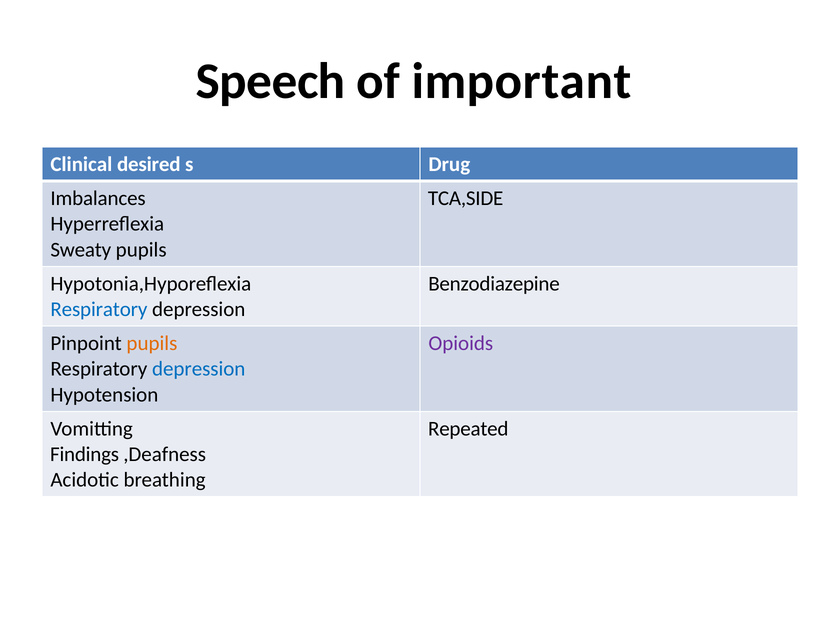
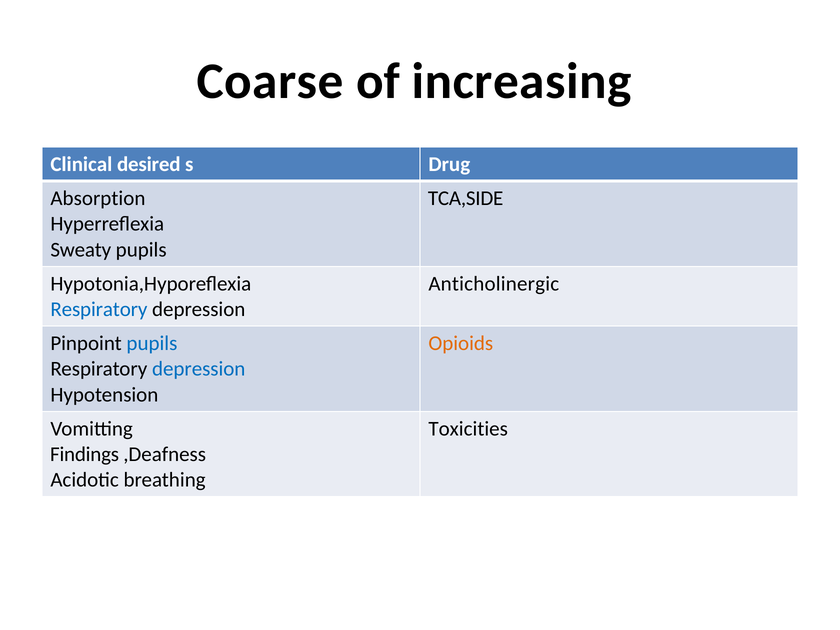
Speech: Speech -> Coarse (270, 81)
important: important -> increasing (521, 81)
Imbalances: Imbalances -> Absorption (98, 198)
Benzodiazepine: Benzodiazepine -> Anticholinergic (494, 284)
pupils colour: orange -> blue (152, 343)
Opioids colour: purple -> orange (461, 343)
Repeated: Repeated -> Toxicities (468, 429)
